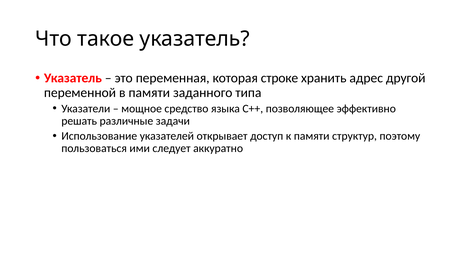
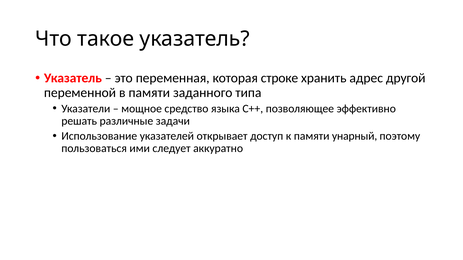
структур: структур -> унарный (355, 136)
